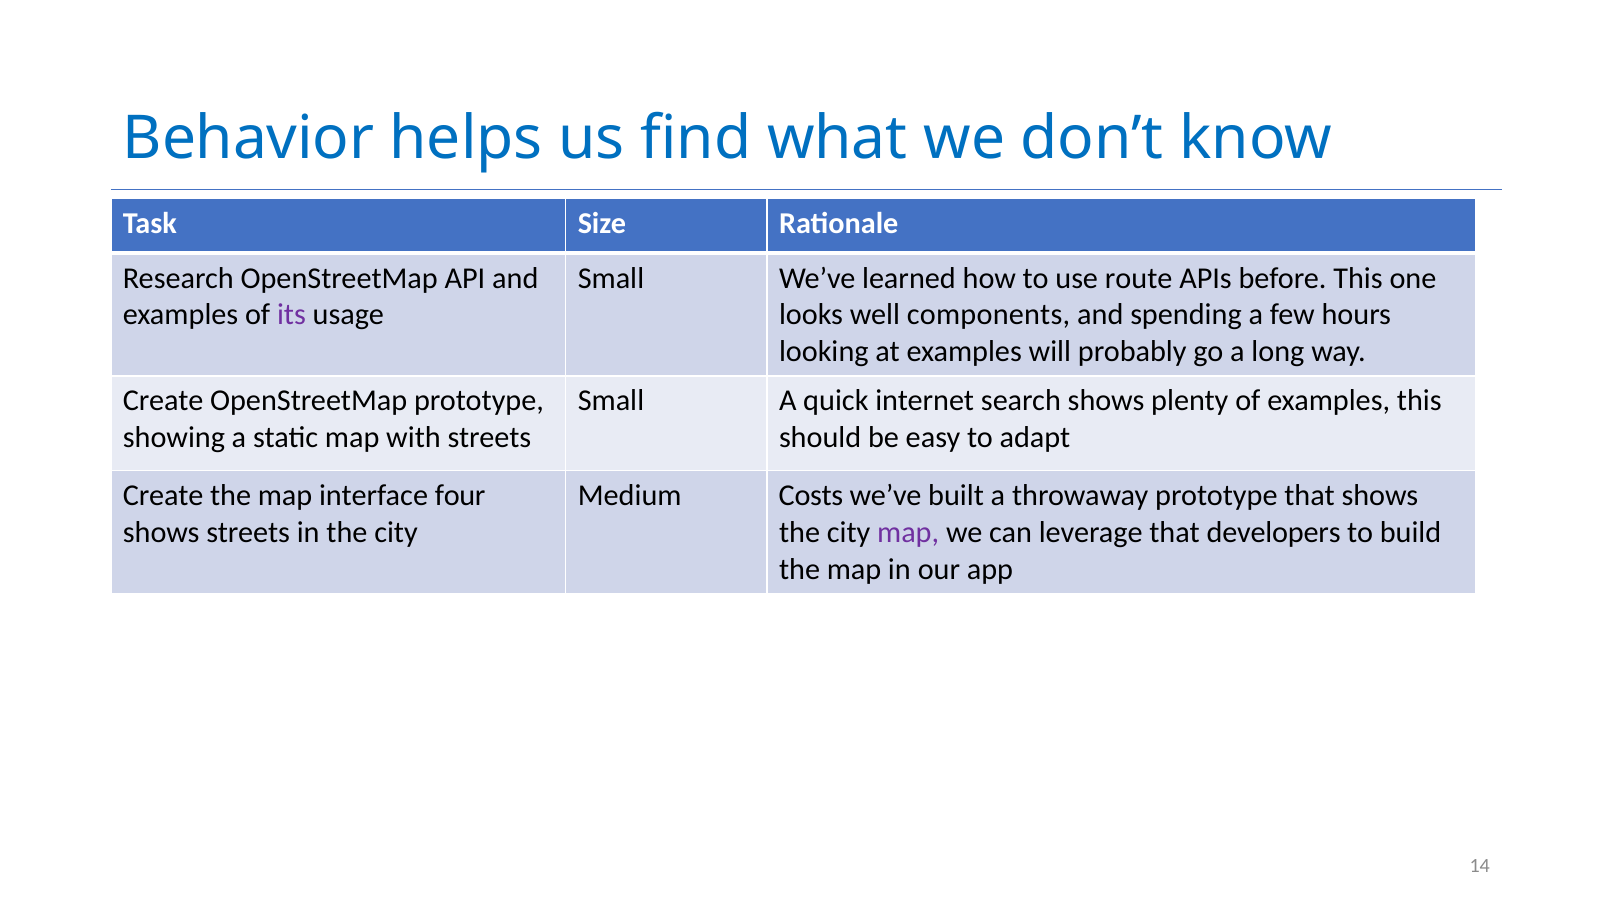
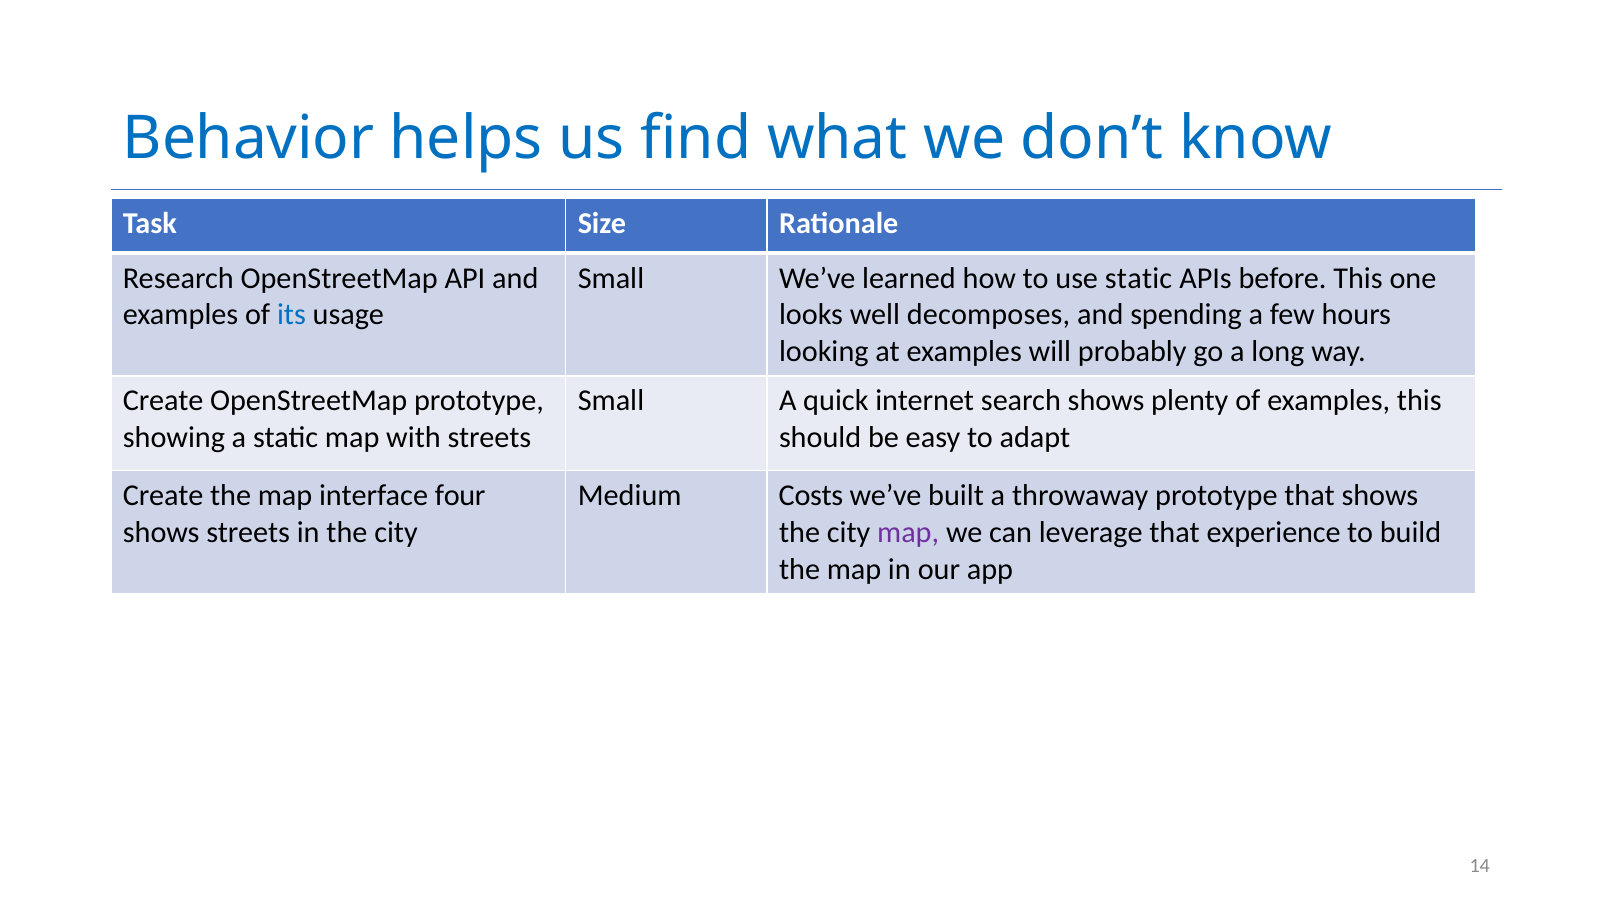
use route: route -> static (1139, 278)
its colour: purple -> blue (291, 315)
components: components -> decomposes (989, 315)
developers: developers -> experience (1274, 533)
